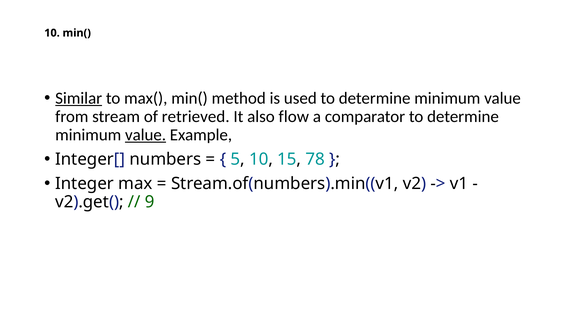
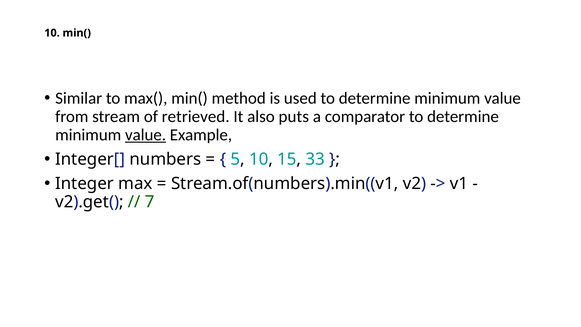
Similar underline: present -> none (79, 98)
flow: flow -> puts (294, 117)
78: 78 -> 33 (315, 159)
9: 9 -> 7 (150, 202)
